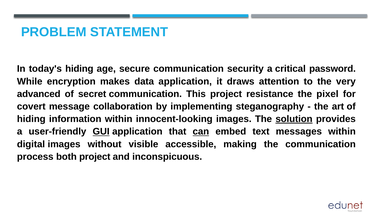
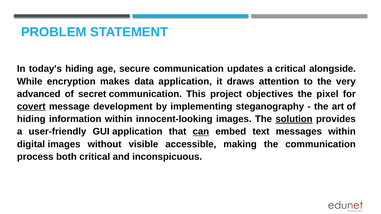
security: security -> updates (245, 69)
password: password -> alongside (332, 69)
resistance: resistance -> objectives (270, 94)
covert underline: none -> present (31, 107)
collaboration: collaboration -> development (123, 107)
GUI underline: present -> none (101, 132)
both project: project -> critical (95, 157)
